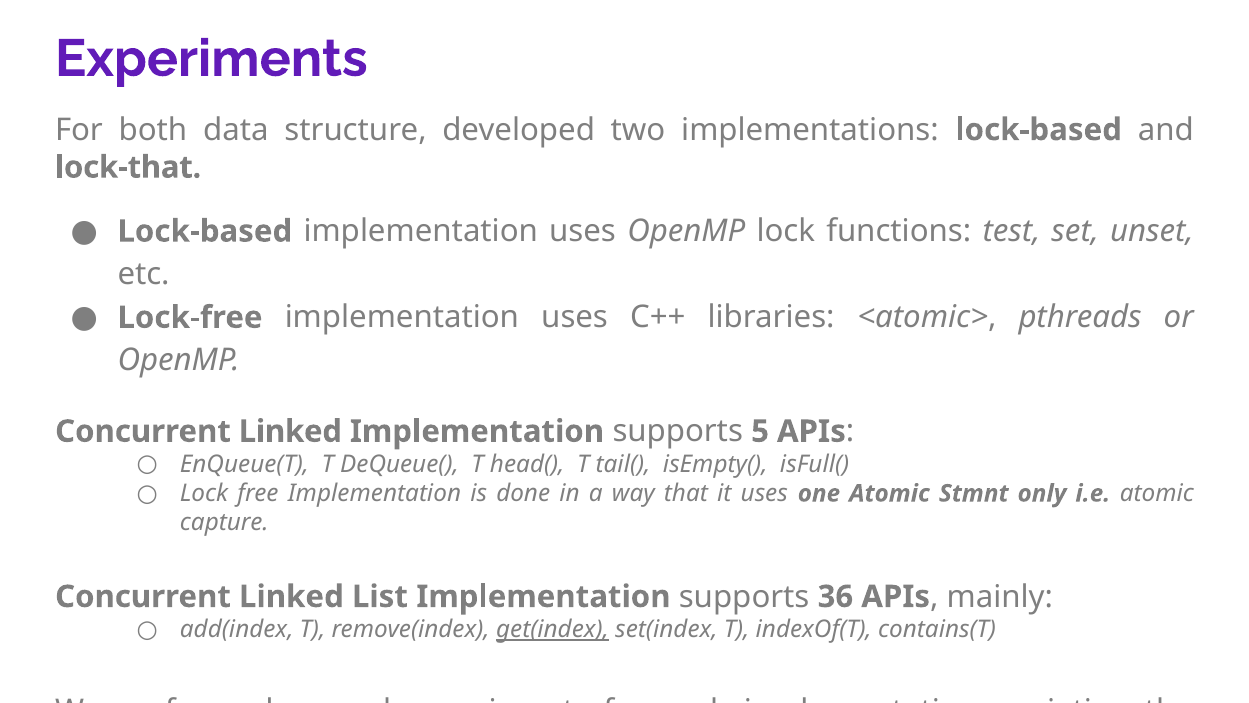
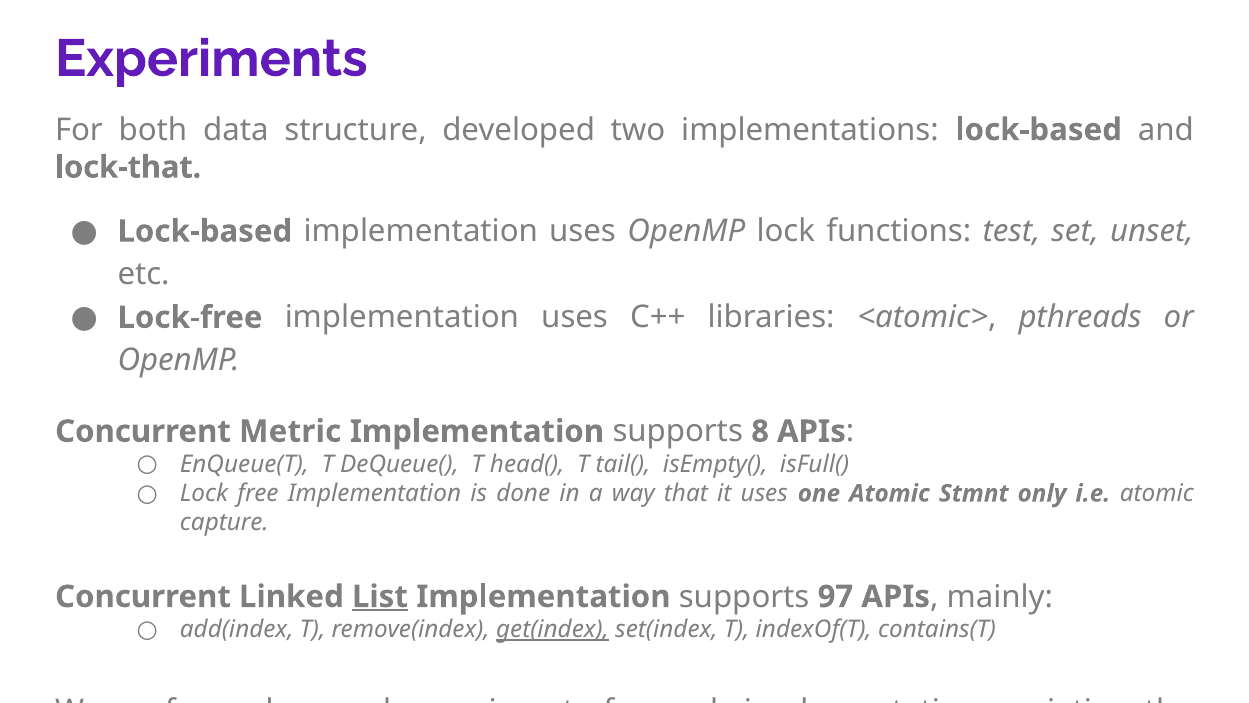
Linked: Linked -> Metric (290, 431)
5: 5 -> 8 (760, 431)
List underline: none -> present (380, 596)
36: 36 -> 97 (835, 596)
